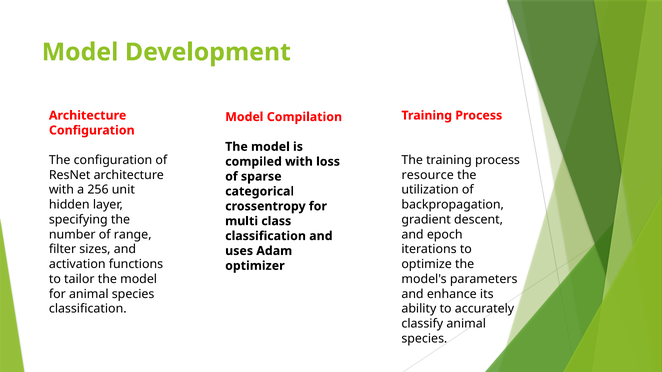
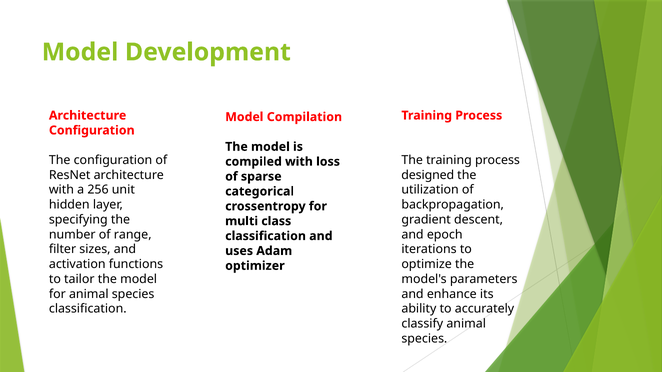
resource: resource -> designed (428, 175)
